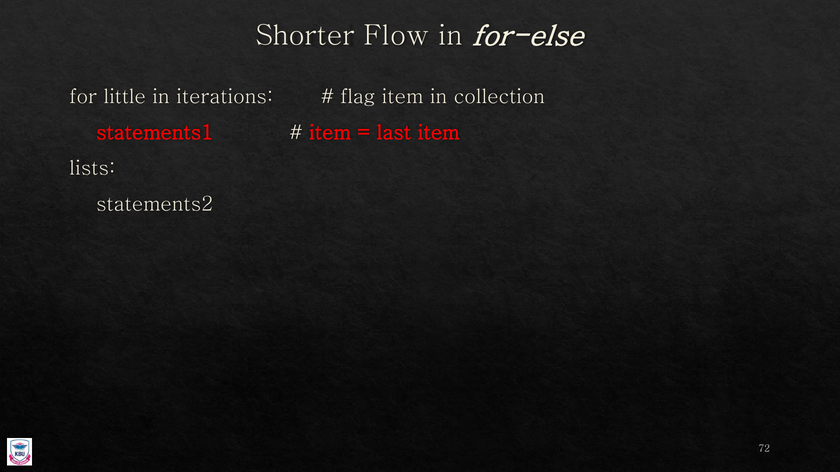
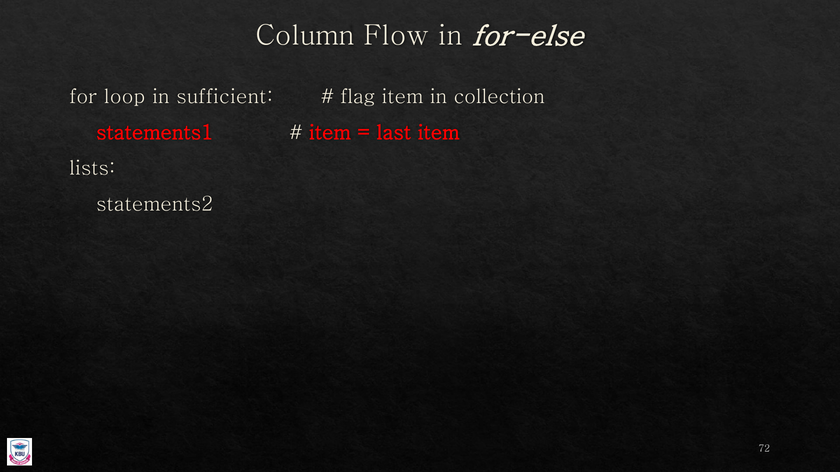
Shorter: Shorter -> Column (305, 36)
little: little -> loop (125, 97)
iterations: iterations -> sufficient (225, 97)
